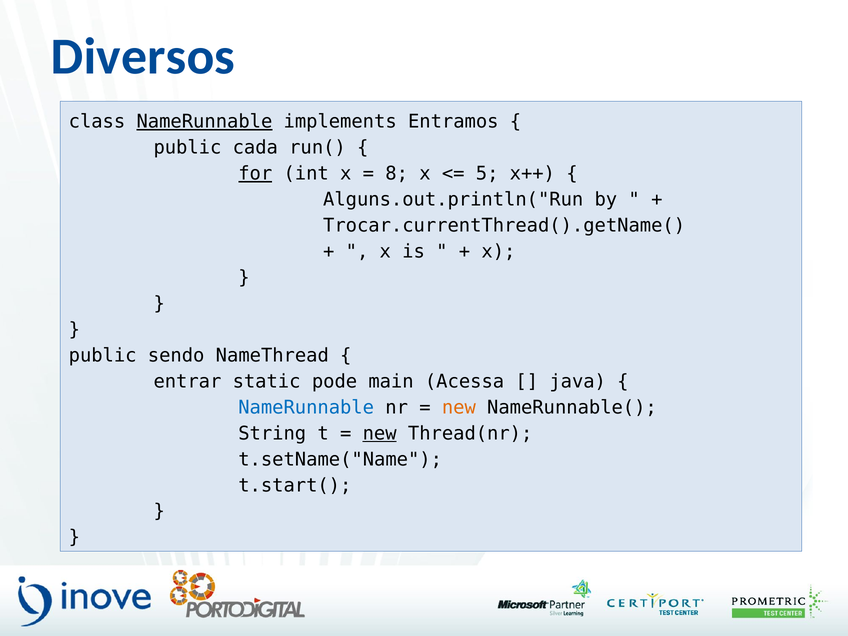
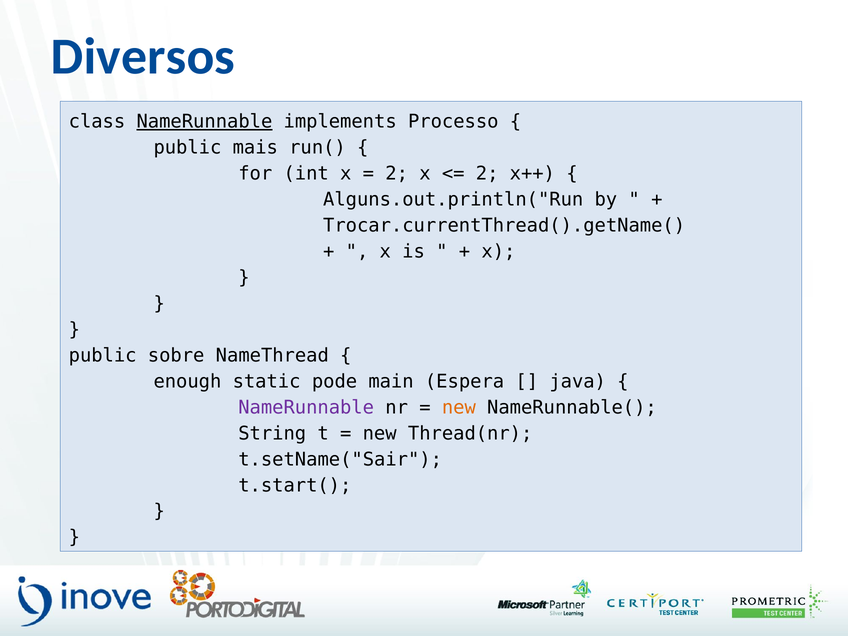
Entramos: Entramos -> Processo (453, 122)
cada: cada -> mais (255, 148)
for underline: present -> none (255, 174)
8: 8 -> 2 (397, 174)
5: 5 -> 2 (487, 174)
sendo: sendo -> sobre (176, 355)
entrar: entrar -> enough (187, 381)
Acessa: Acessa -> Espera (465, 381)
NameRunnable colour: blue -> purple (306, 407)
new underline: present -> none (380, 433)
t.setName("Name: t.setName("Name -> t.setName("Sair (340, 459)
